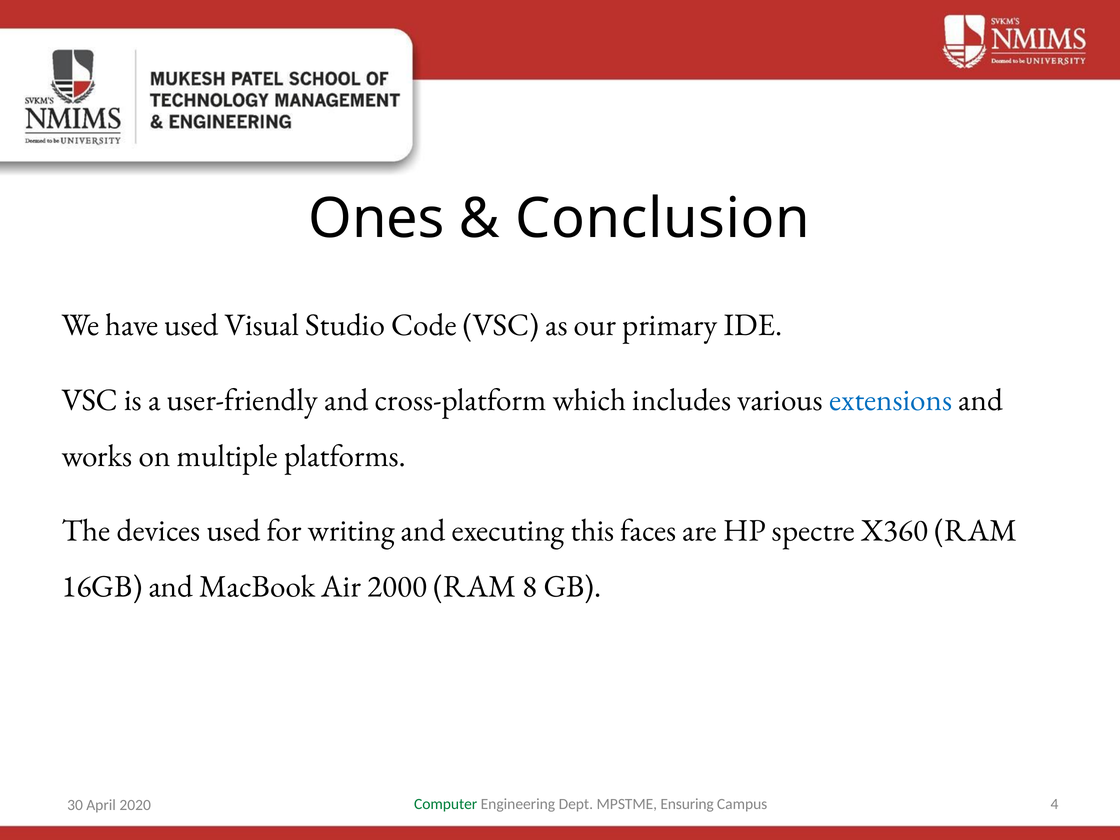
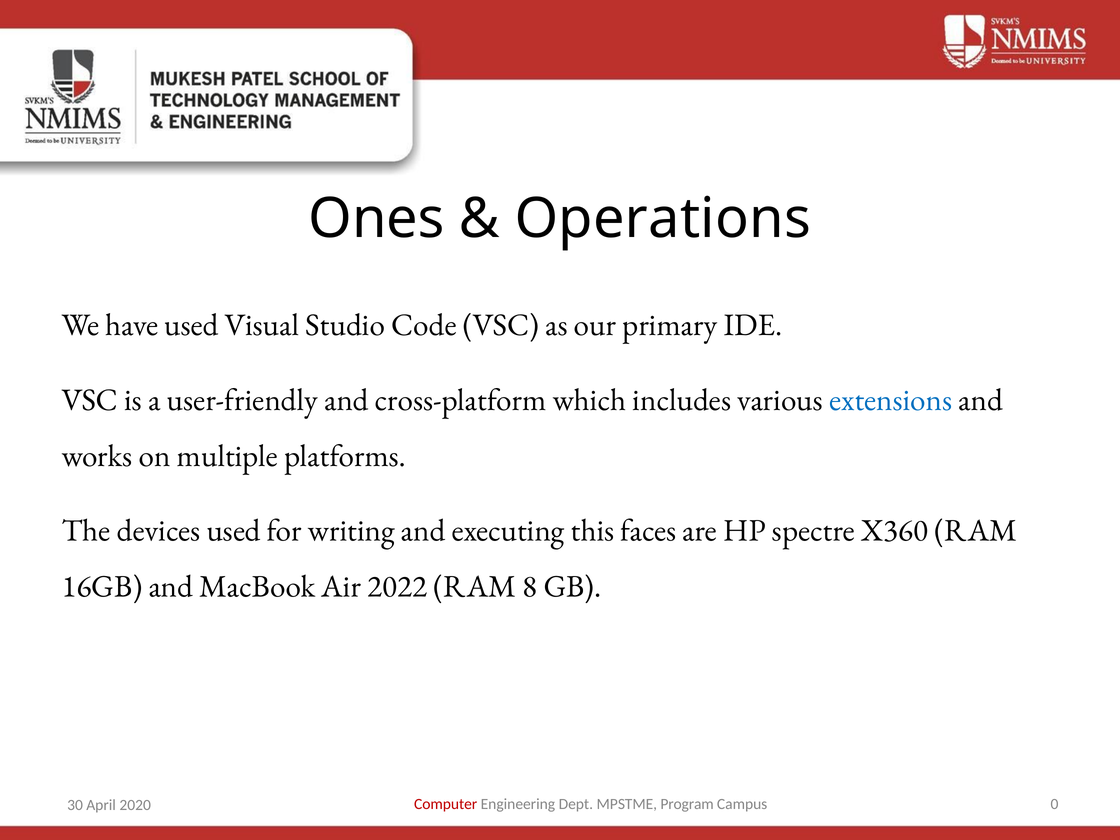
Conclusion: Conclusion -> Operations (663, 219)
2000: 2000 -> 2022 (397, 586)
Computer colour: green -> red (446, 804)
Ensuring: Ensuring -> Program (687, 804)
4: 4 -> 0 (1054, 804)
